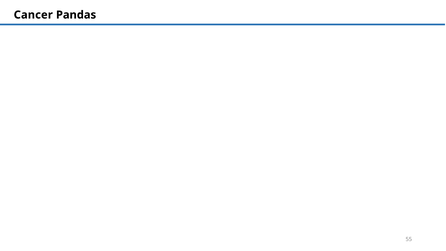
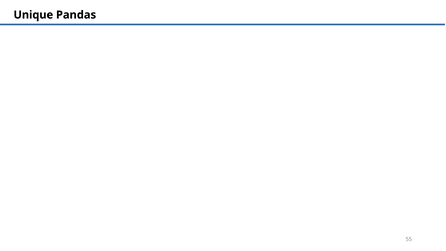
Cancer: Cancer -> Unique (33, 15)
